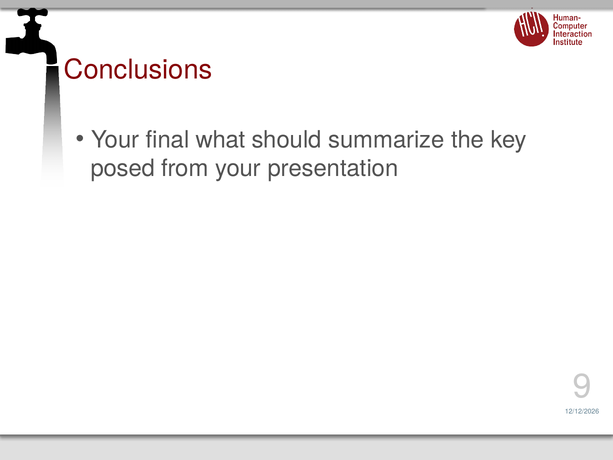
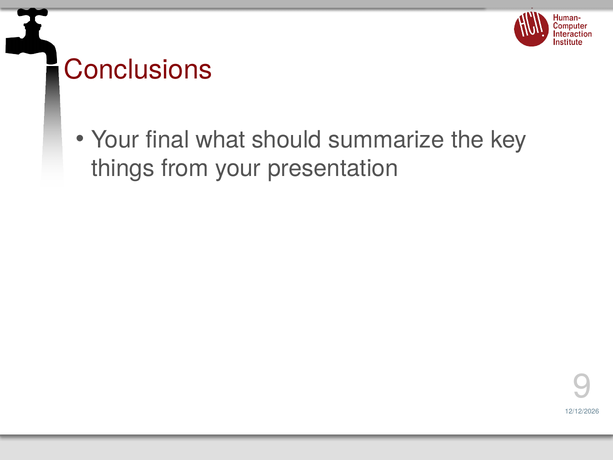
posed: posed -> things (123, 168)
